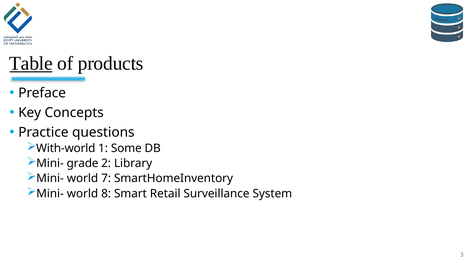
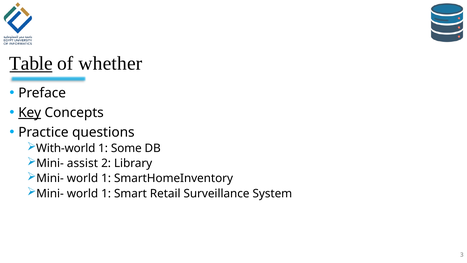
products: products -> whether (110, 63)
Key underline: none -> present (30, 112)
grade: grade -> assist (82, 163)
7: 7 -> 1 (106, 178)
8: 8 -> 1 (106, 193)
